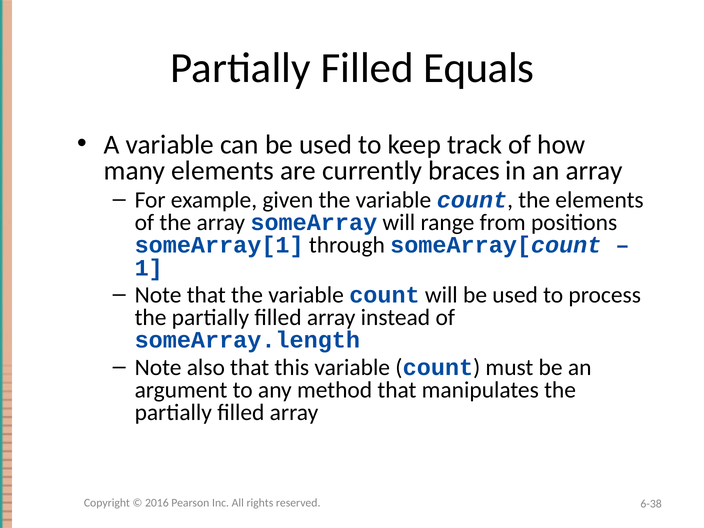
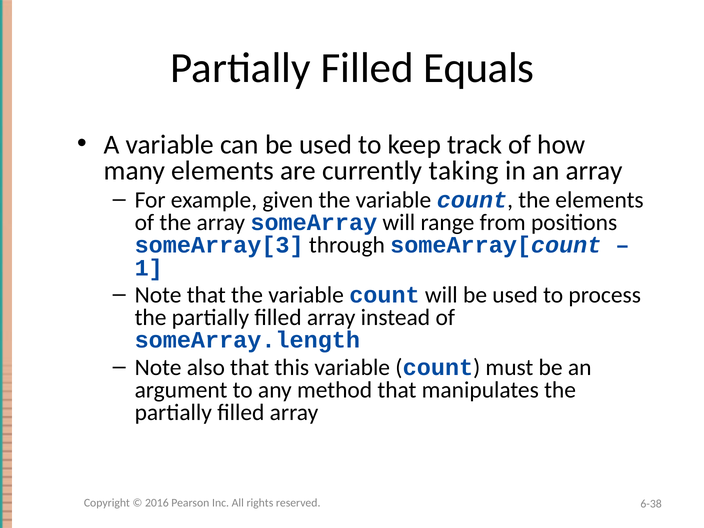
braces: braces -> taking (464, 171)
someArray[1: someArray[1 -> someArray[3 (219, 245)
